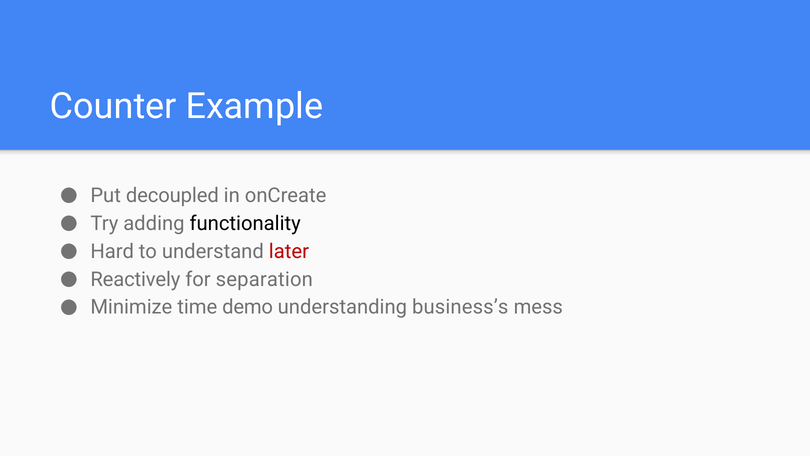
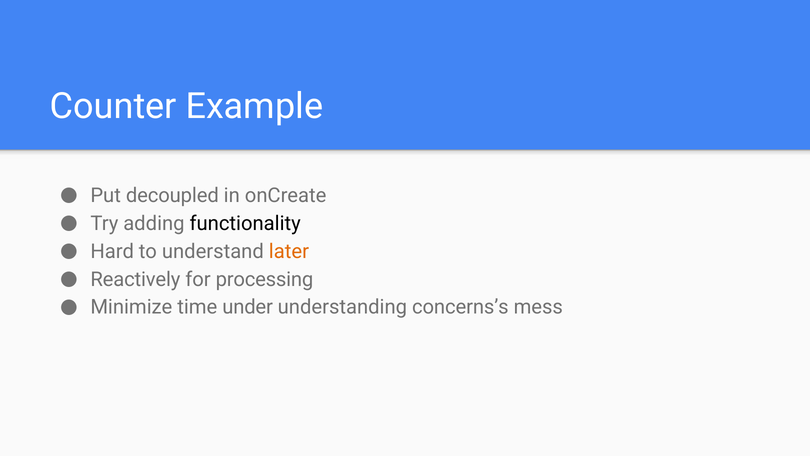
later colour: red -> orange (289, 251)
separation: separation -> processing (264, 279)
demo: demo -> under (248, 307)
business’s: business’s -> concerns’s (460, 307)
